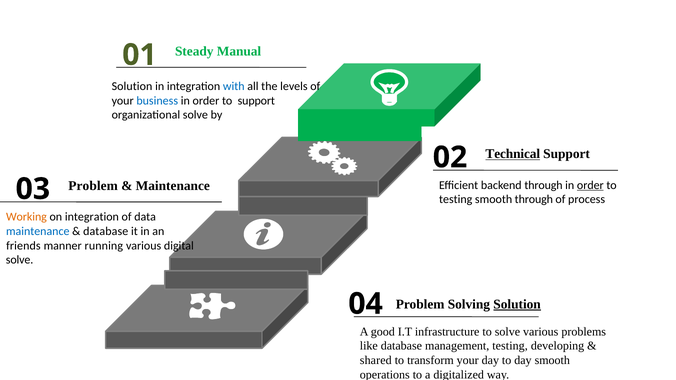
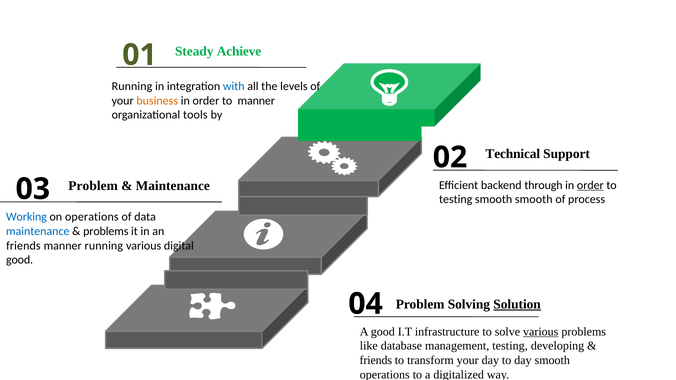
Manual: Manual -> Achieve (239, 52)
Solution: Solution -> Running (132, 86)
business colour: blue -> orange (157, 101)
to support: support -> manner (256, 101)
organizational solve: solve -> tools (195, 115)
Technical underline: present -> none (513, 154)
smooth through: through -> smooth (534, 200)
Working colour: orange -> blue (26, 217)
on integration: integration -> operations (92, 217)
database: database -> problems (106, 231)
solve: solve -> good (20, 260)
various underline: none -> present (541, 332)
shared: shared -> friends (376, 361)
